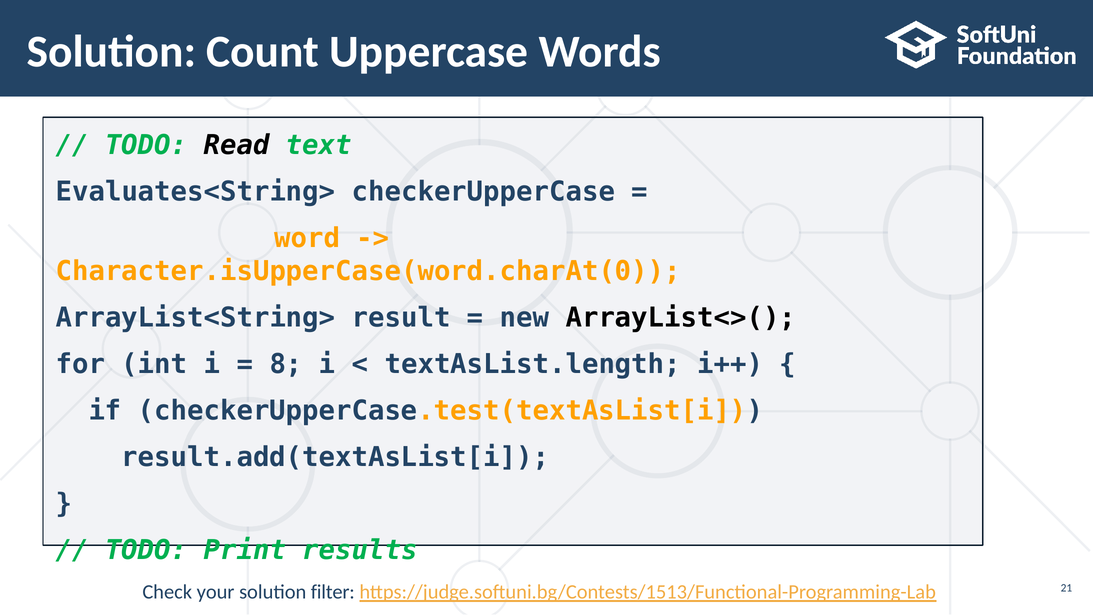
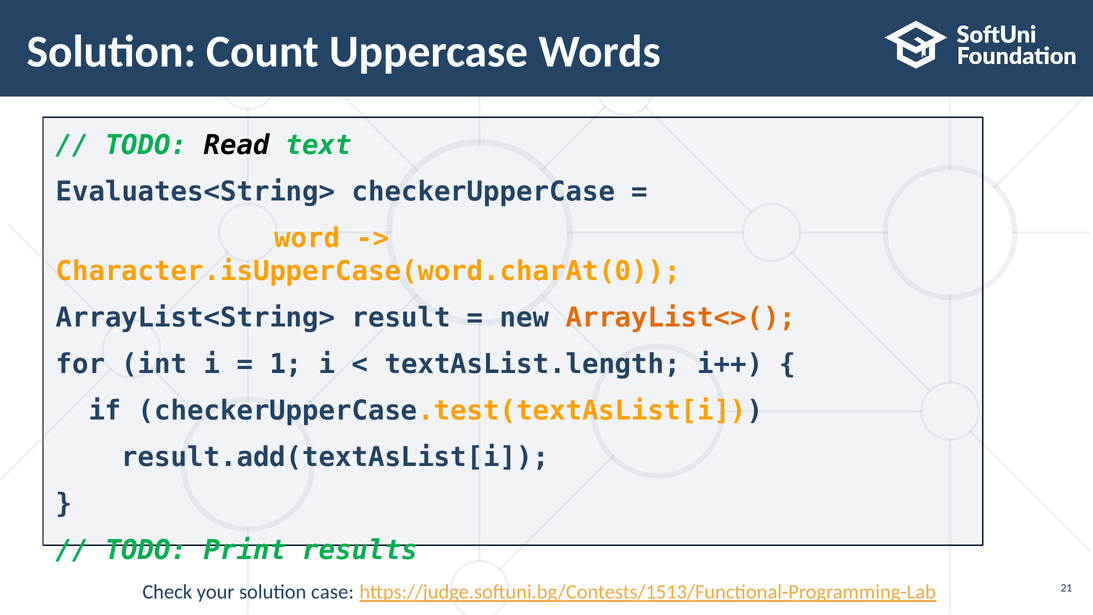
ArrayList<>( colour: black -> orange (681, 317)
8: 8 -> 1 (286, 364)
filter: filter -> case (333, 592)
